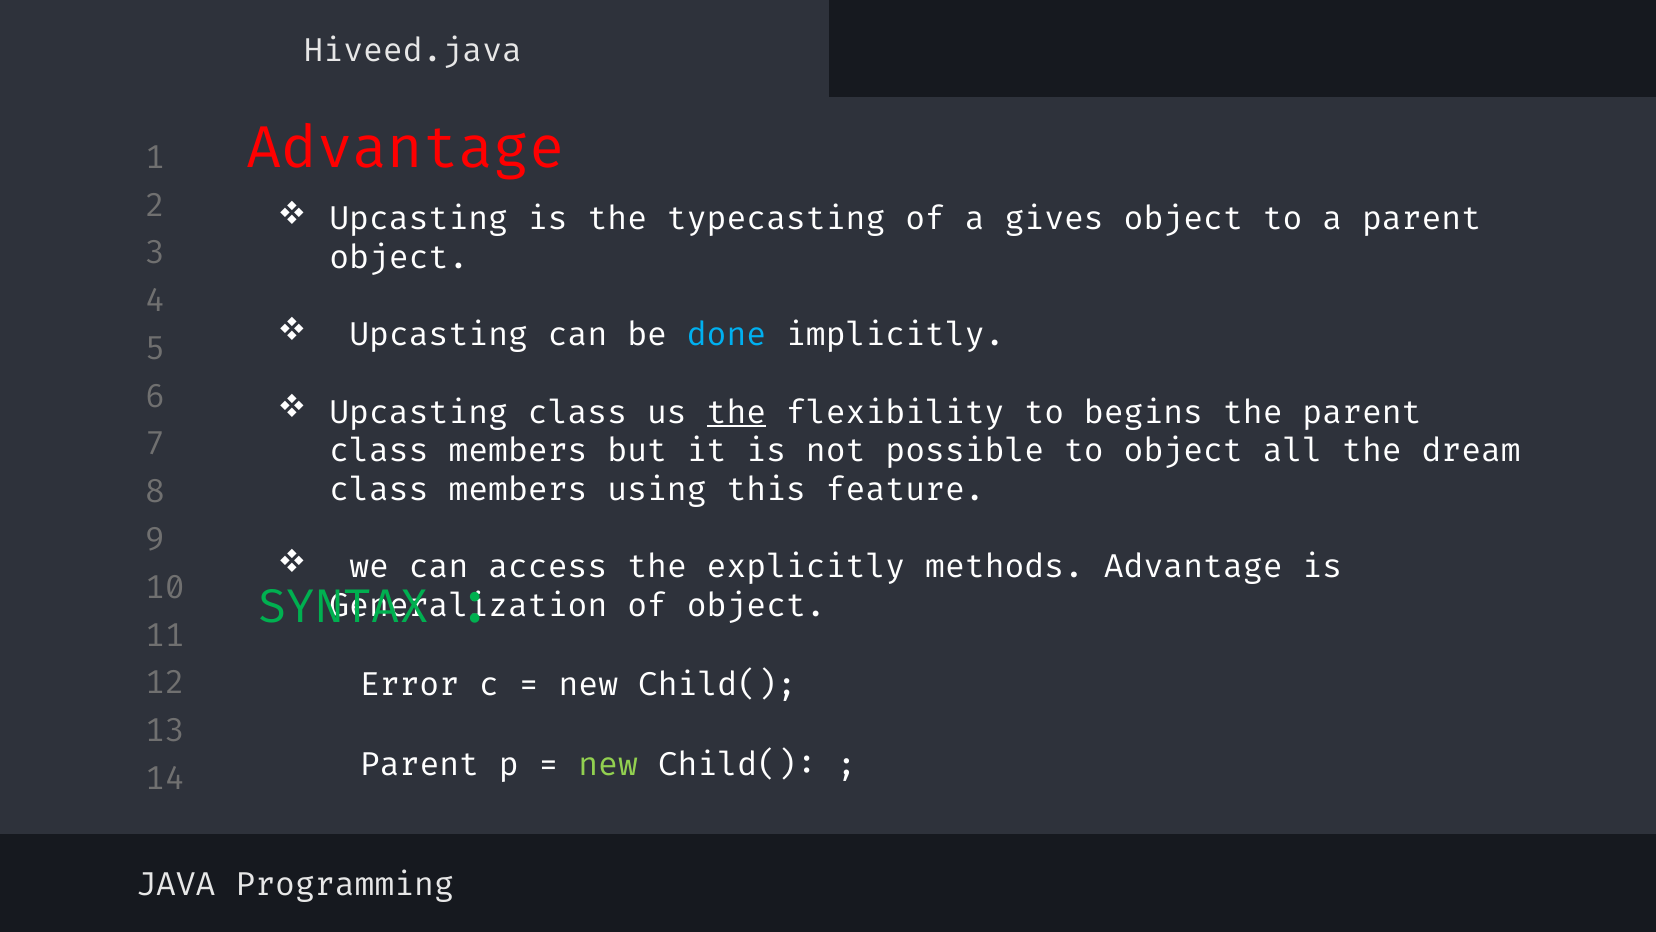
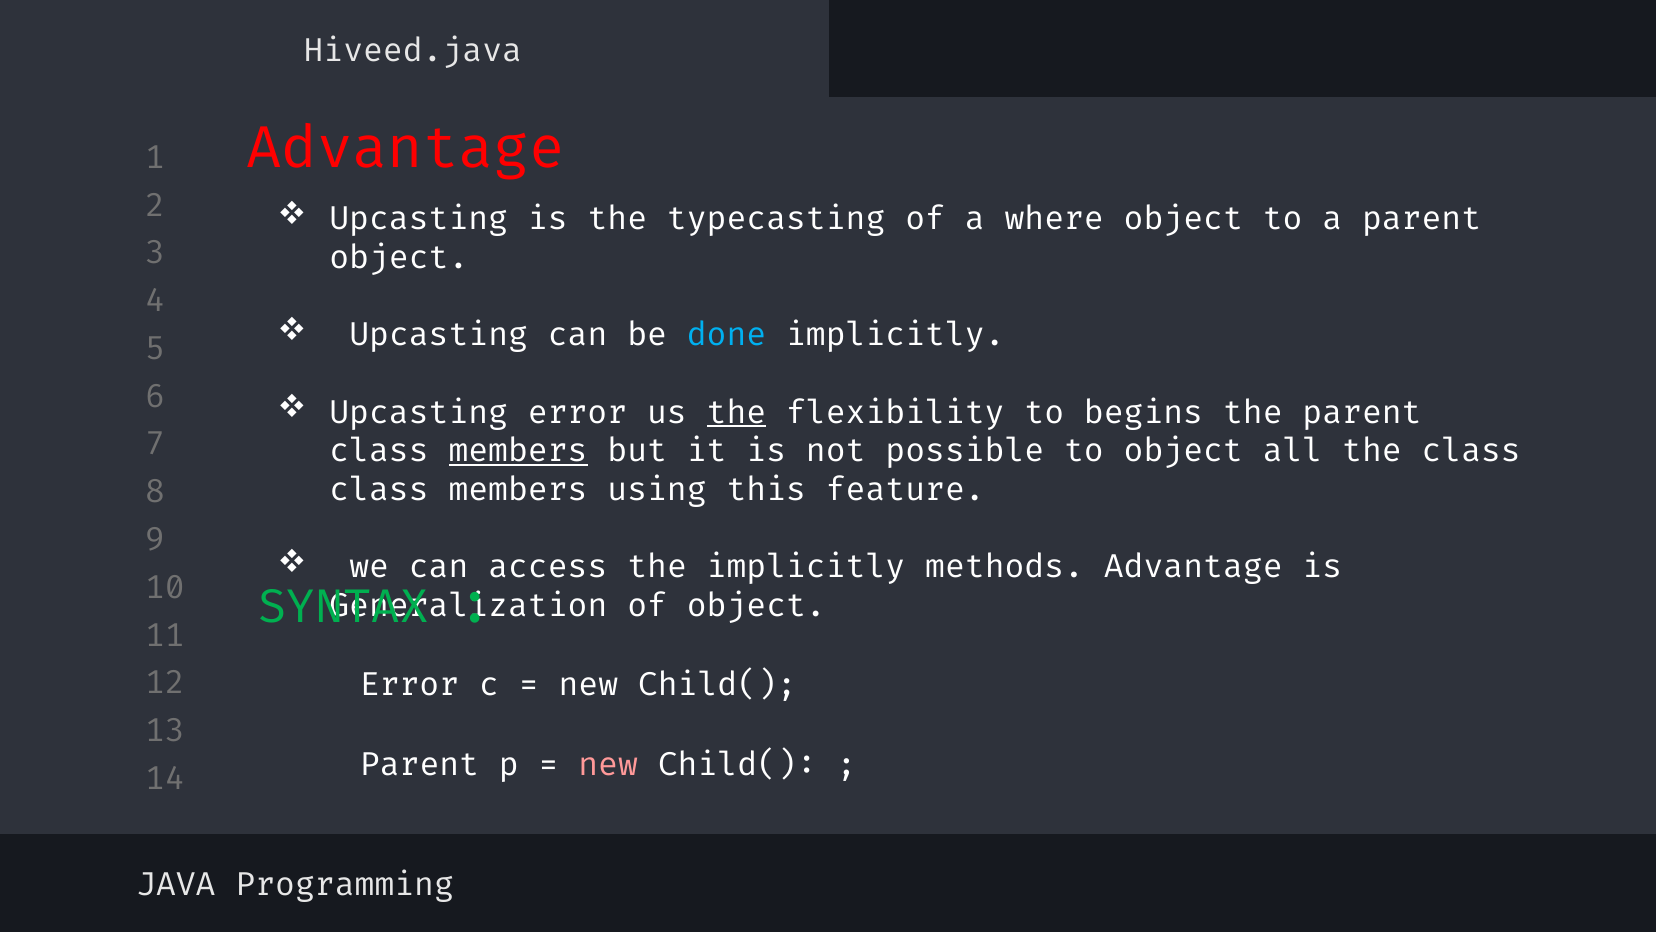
gives: gives -> where (1054, 219)
Upcasting class: class -> error (578, 412)
members underline: none -> present (518, 451)
the dream: dream -> class (1471, 451)
the explicitly: explicitly -> implicitly (806, 567)
new colour: light green -> pink (608, 764)
